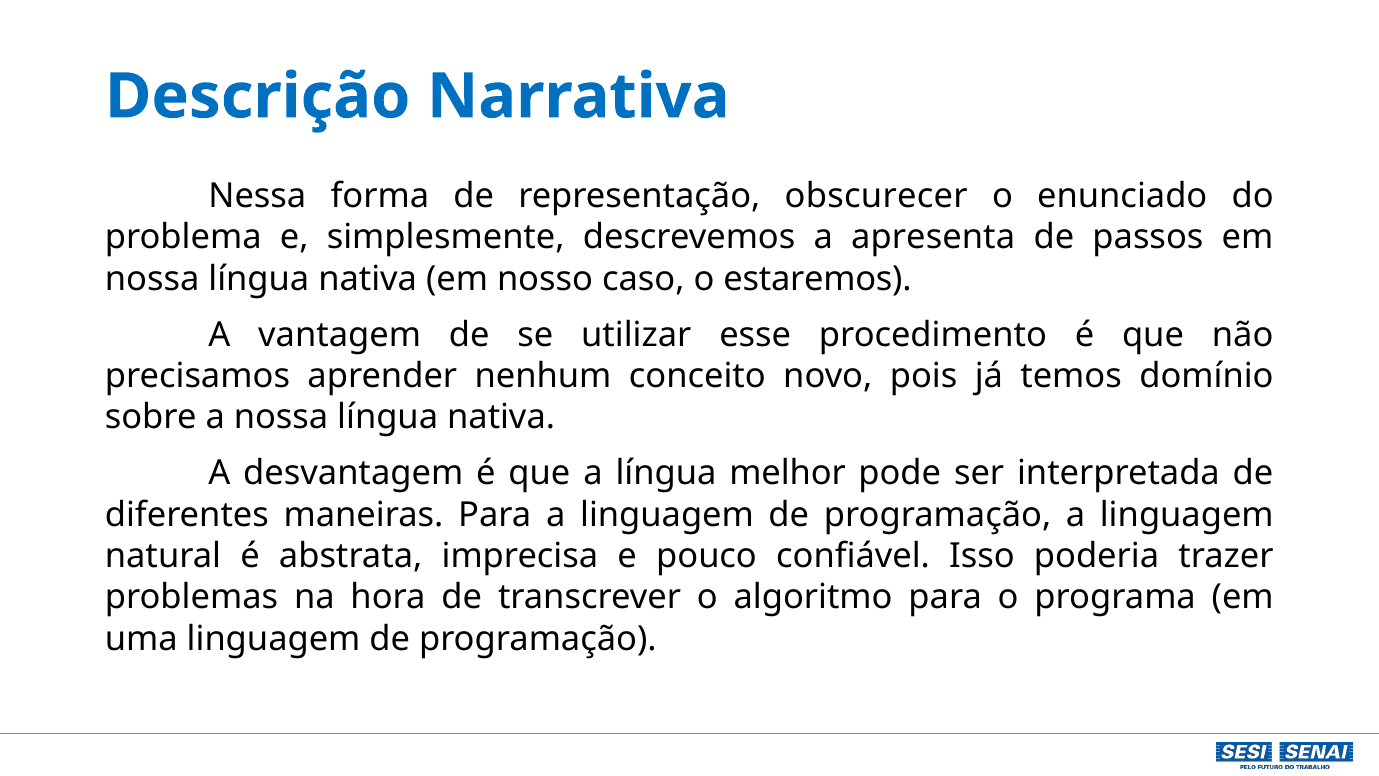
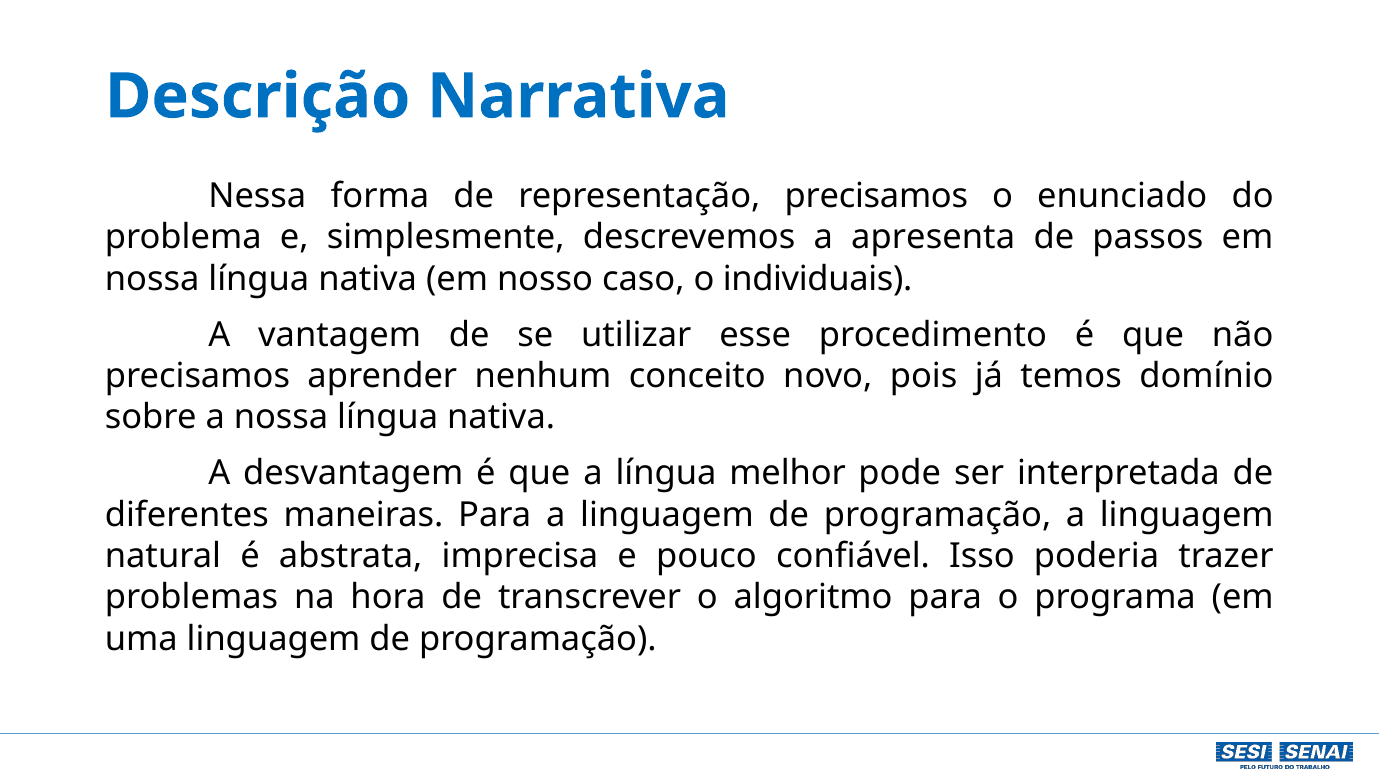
representação obscurecer: obscurecer -> precisamos (876, 196)
estaremos: estaremos -> individuais (818, 279)
